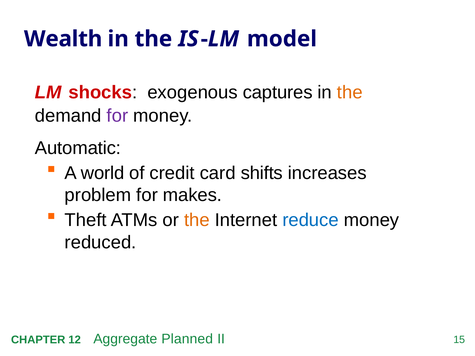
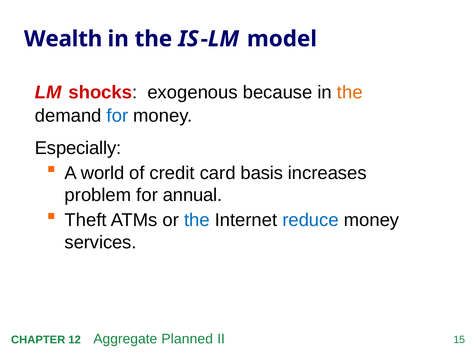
captures: captures -> because (278, 92)
for colour: purple -> blue (117, 116)
Automatic: Automatic -> Especially (78, 148)
shifts: shifts -> basis (262, 173)
makes: makes -> annual (193, 195)
the colour: orange -> blue (197, 220)
reduced: reduced -> services (101, 242)
